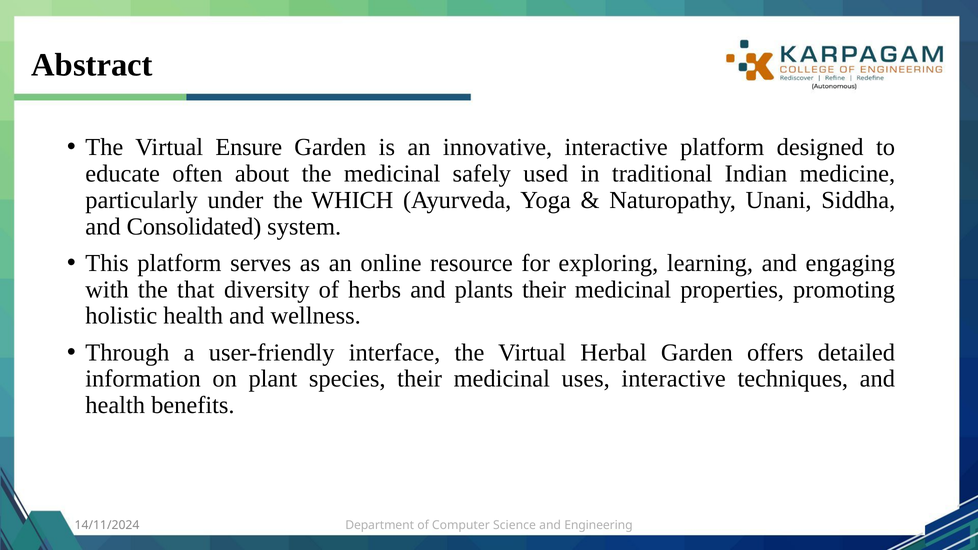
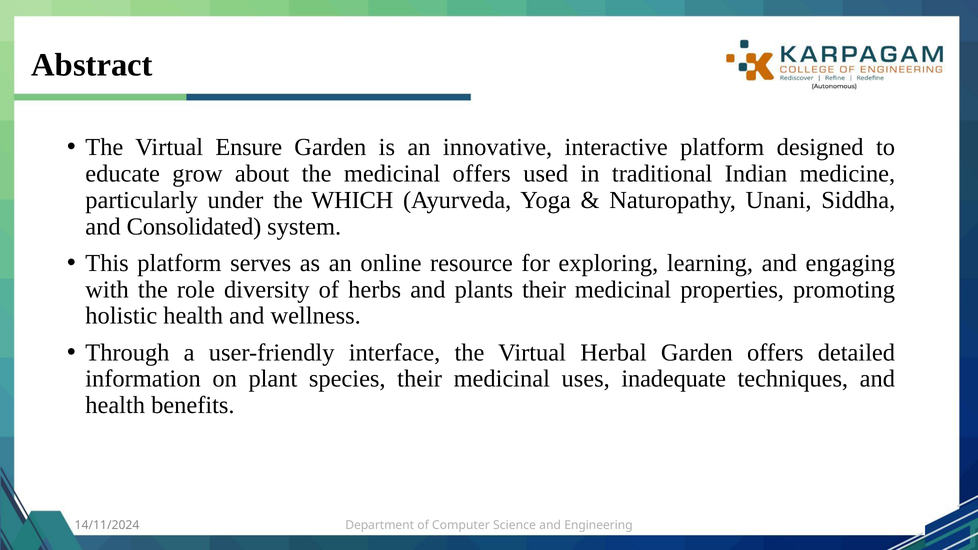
often: often -> grow (197, 174)
medicinal safely: safely -> offers (482, 174)
that: that -> role (196, 290)
uses interactive: interactive -> inadequate (674, 379)
